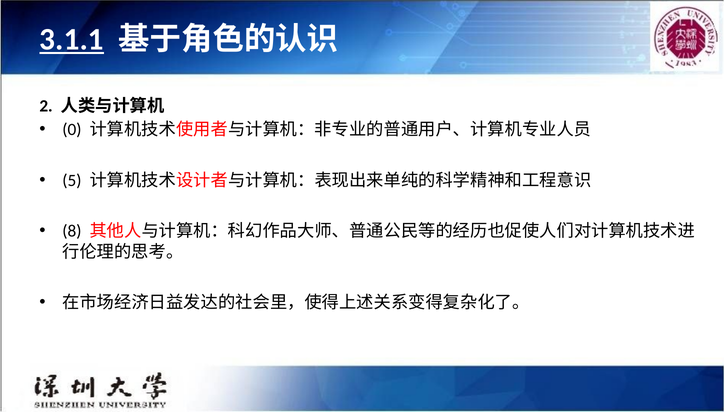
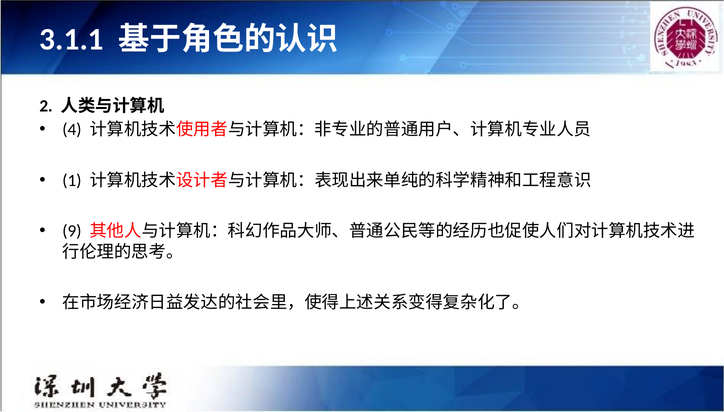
3.1.1 underline: present -> none (72, 39)
0: 0 -> 4 (72, 130)
5: 5 -> 1 (72, 181)
8: 8 -> 9 (72, 231)
